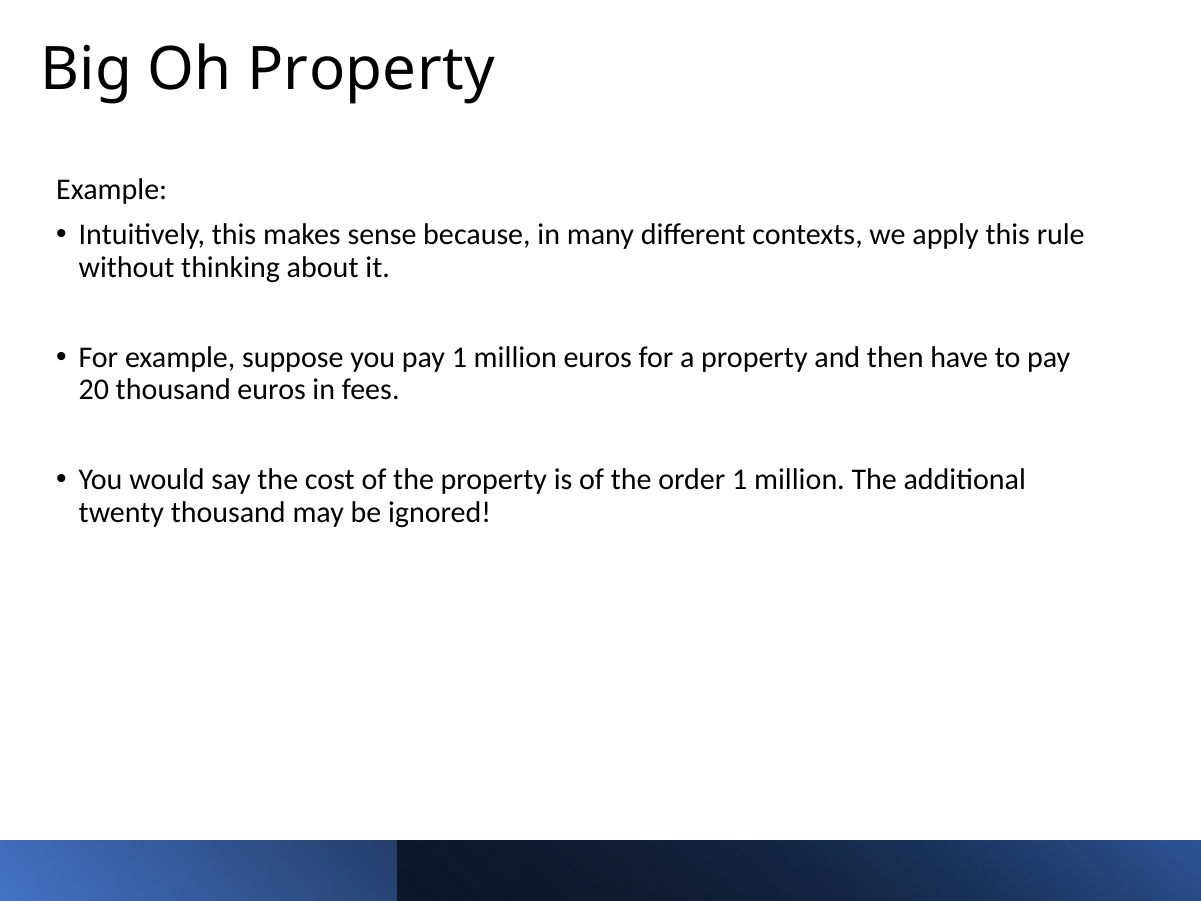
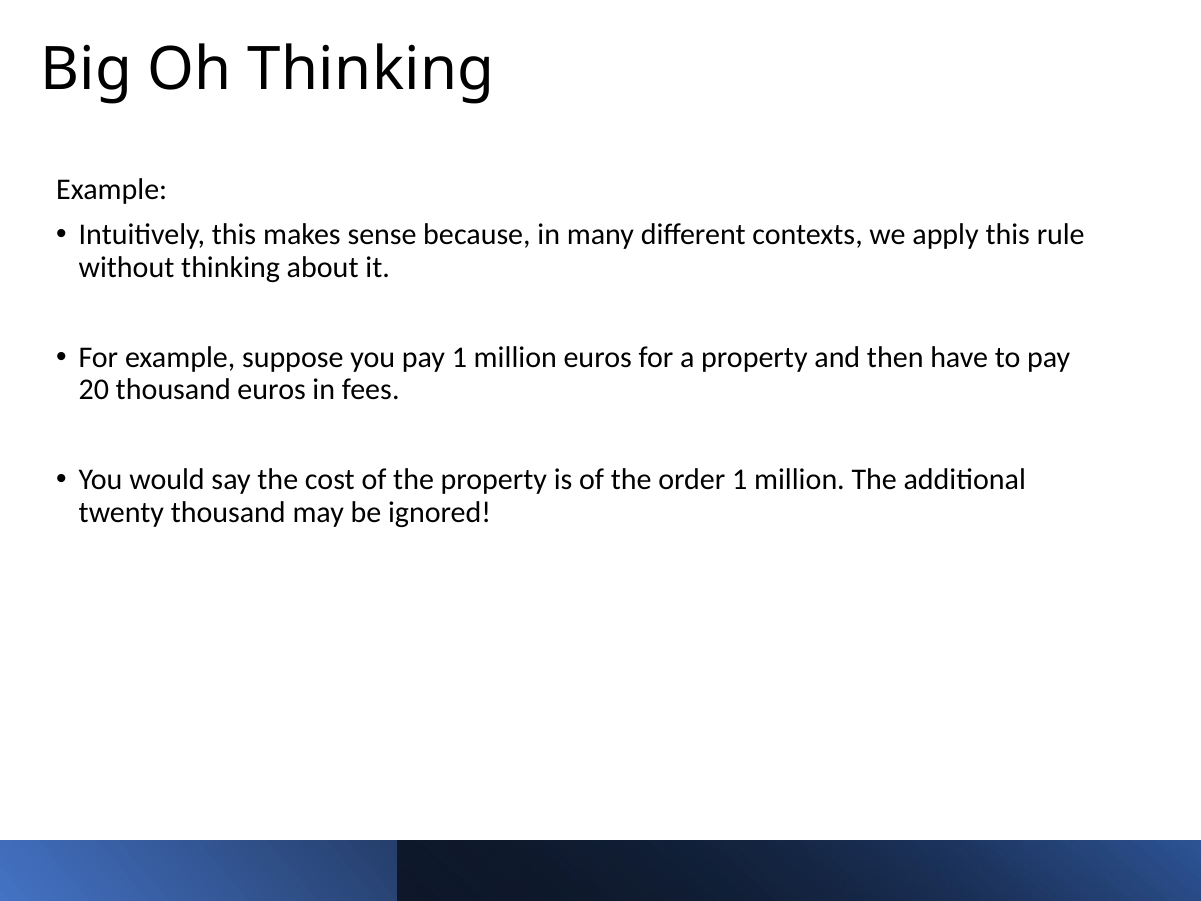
Oh Property: Property -> Thinking (371, 70)
